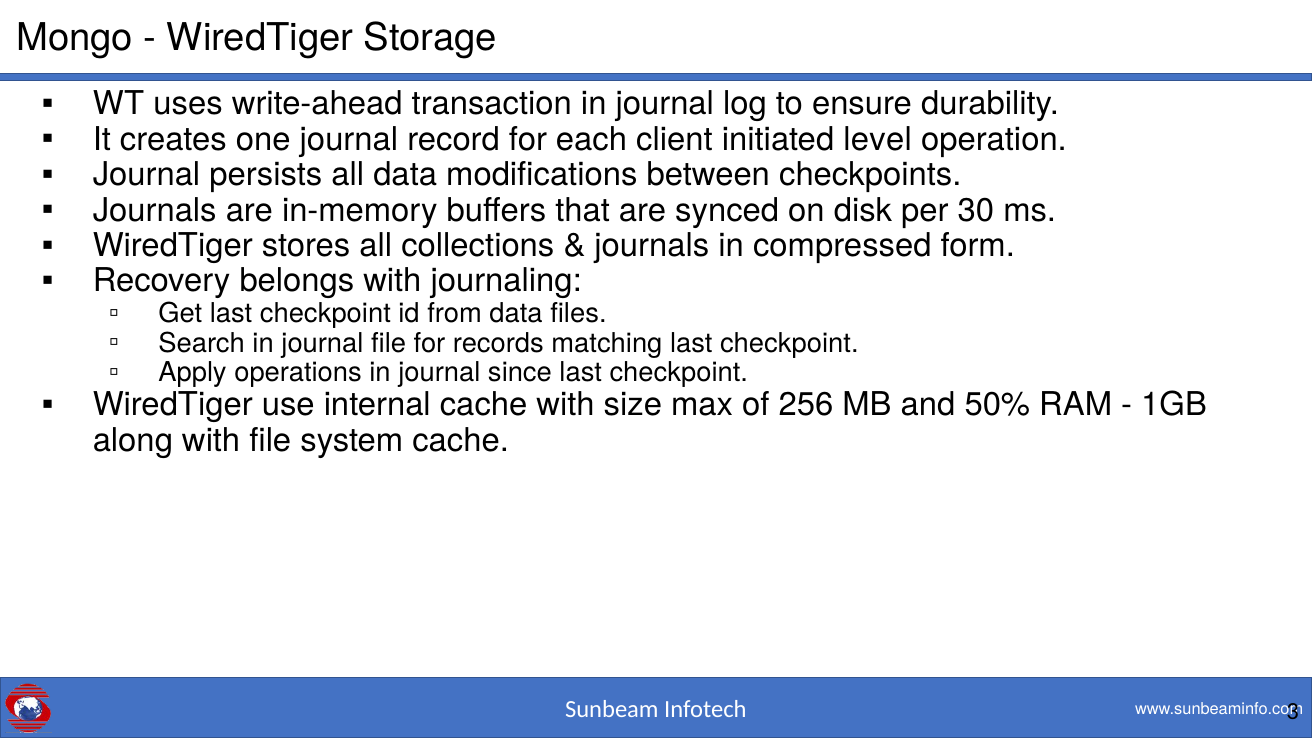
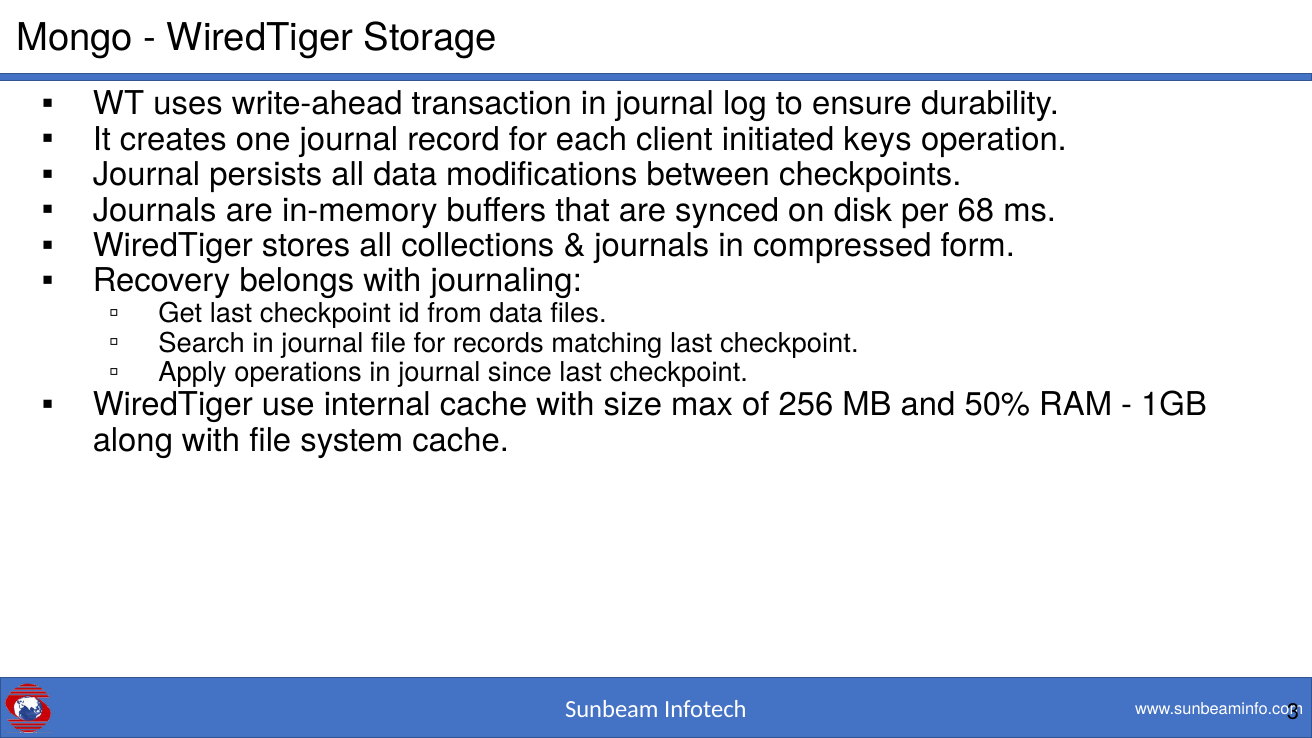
level: level -> keys (878, 139)
30: 30 -> 68 (976, 210)
